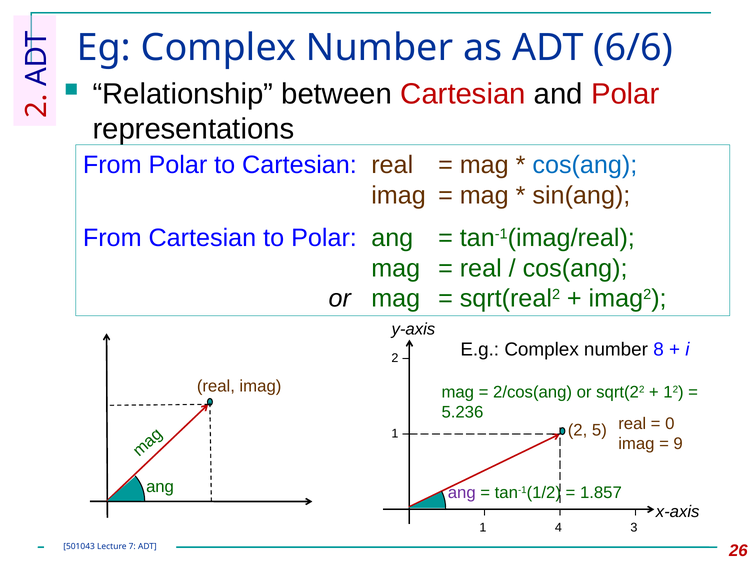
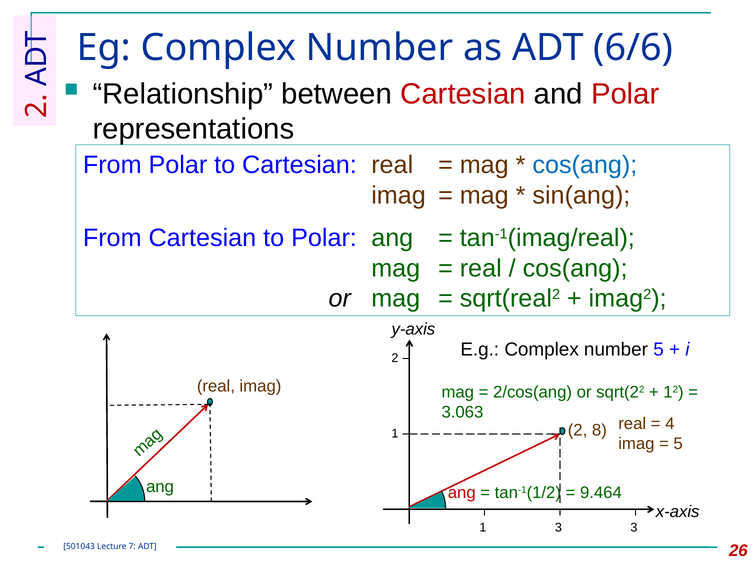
number 8: 8 -> 5 (659, 350)
5.236: 5.236 -> 3.063 (462, 413)
0: 0 -> 4 (670, 424)
5: 5 -> 8 (599, 430)
9: 9 -> 5 (678, 444)
ang colour: purple -> red (462, 493)
1.857: 1.857 -> 9.464 (601, 493)
1 4: 4 -> 3 (558, 528)
